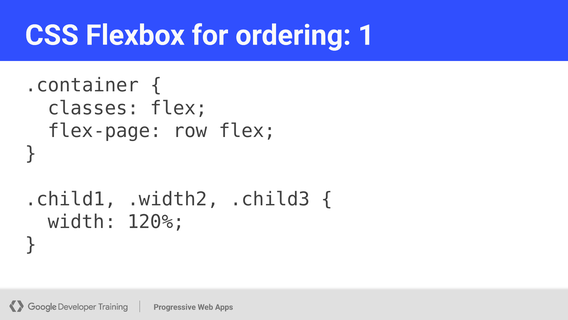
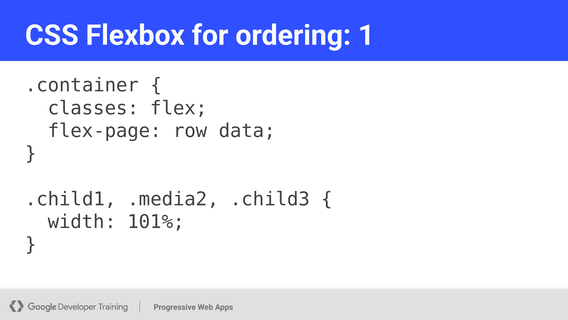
row flex: flex -> data (247, 131)
.width2: .width2 -> .media2 (173, 199)
120%: 120% -> 101% (156, 222)
